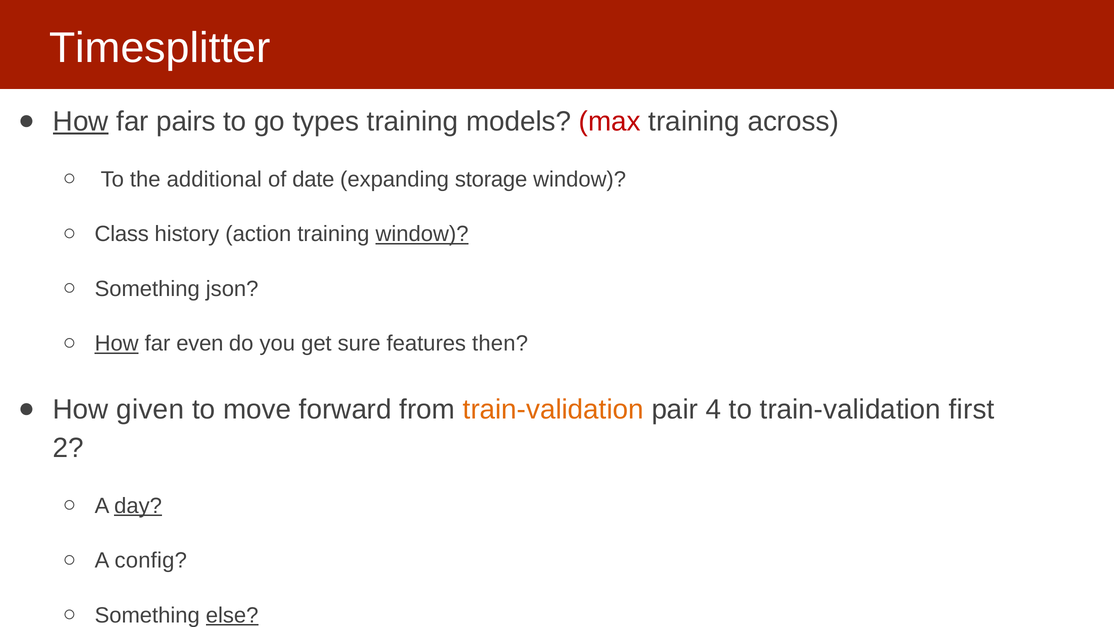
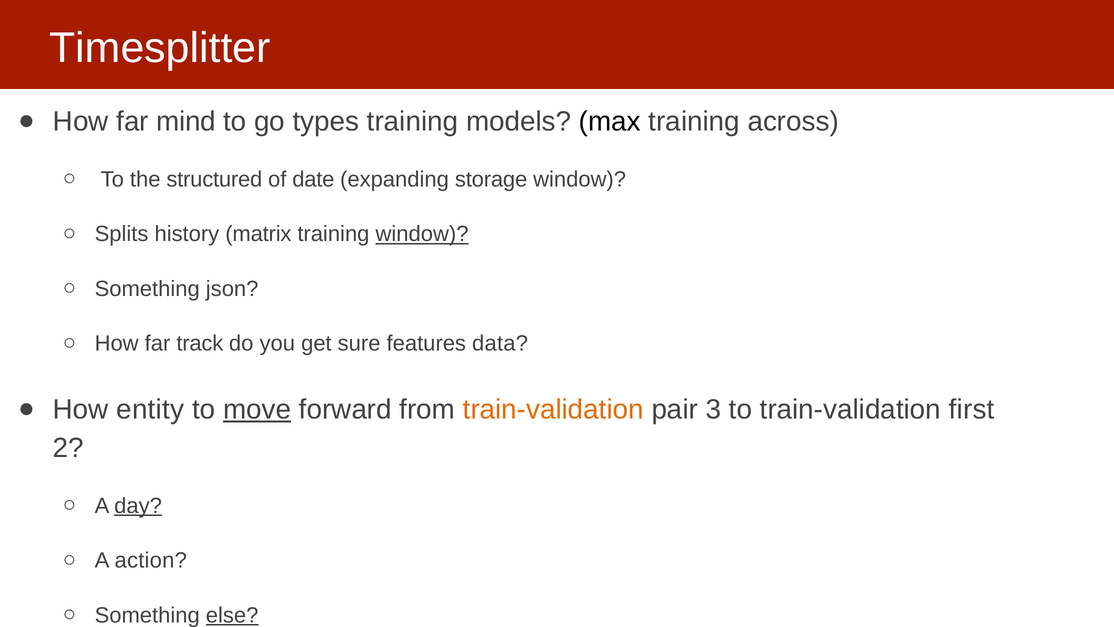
How underline: present -> none (81, 121)
pairs: pairs -> mind (186, 121)
max colour: red -> black (610, 121)
additional: additional -> structured (214, 179)
Class: Class -> Splits (122, 234)
action: action -> matrix (258, 234)
How underline: present -> none (117, 344)
even: even -> track (200, 344)
then: then -> data (500, 344)
given: given -> entity (150, 409)
move underline: none -> present (257, 409)
4: 4 -> 3 (713, 409)
config: config -> action (151, 560)
